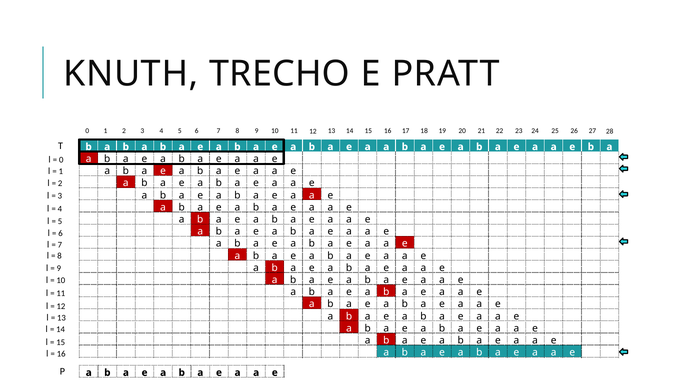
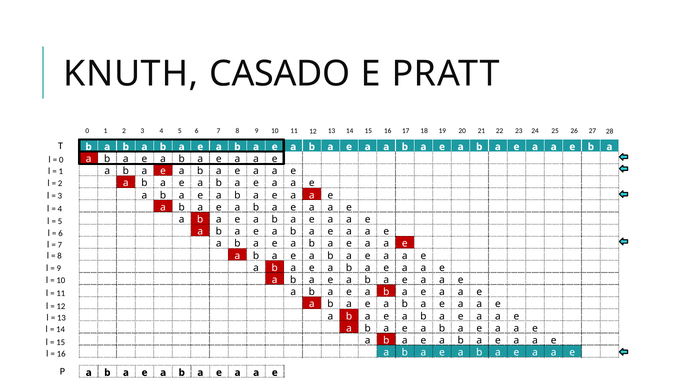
TRECHO: TRECHO -> CASADO (280, 74)
